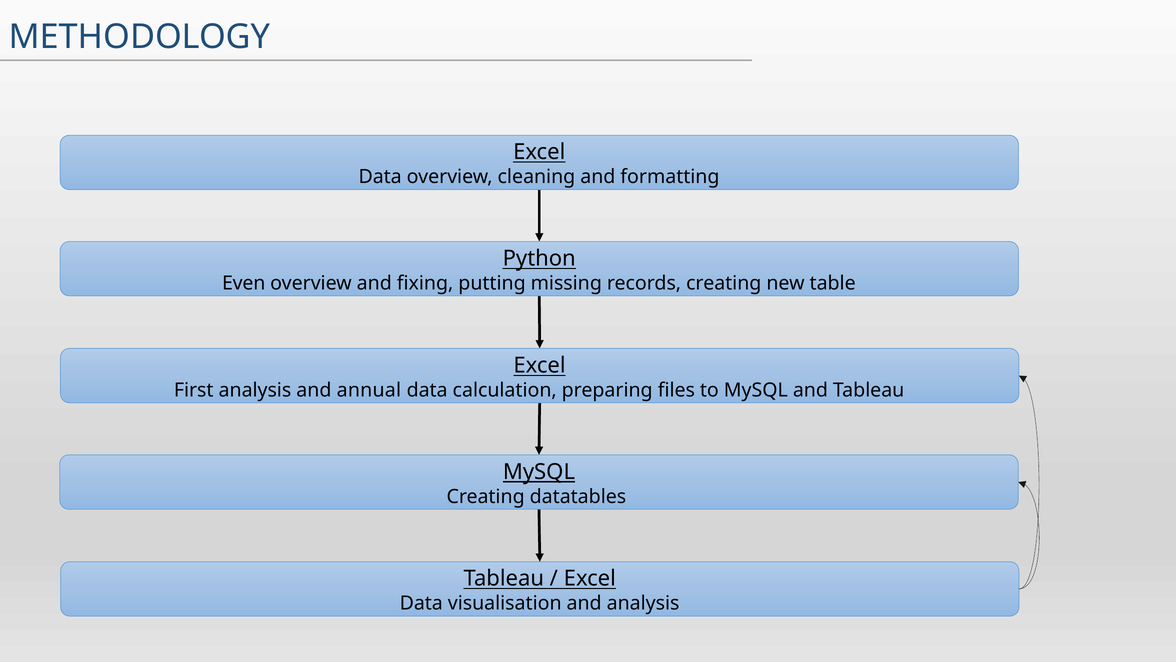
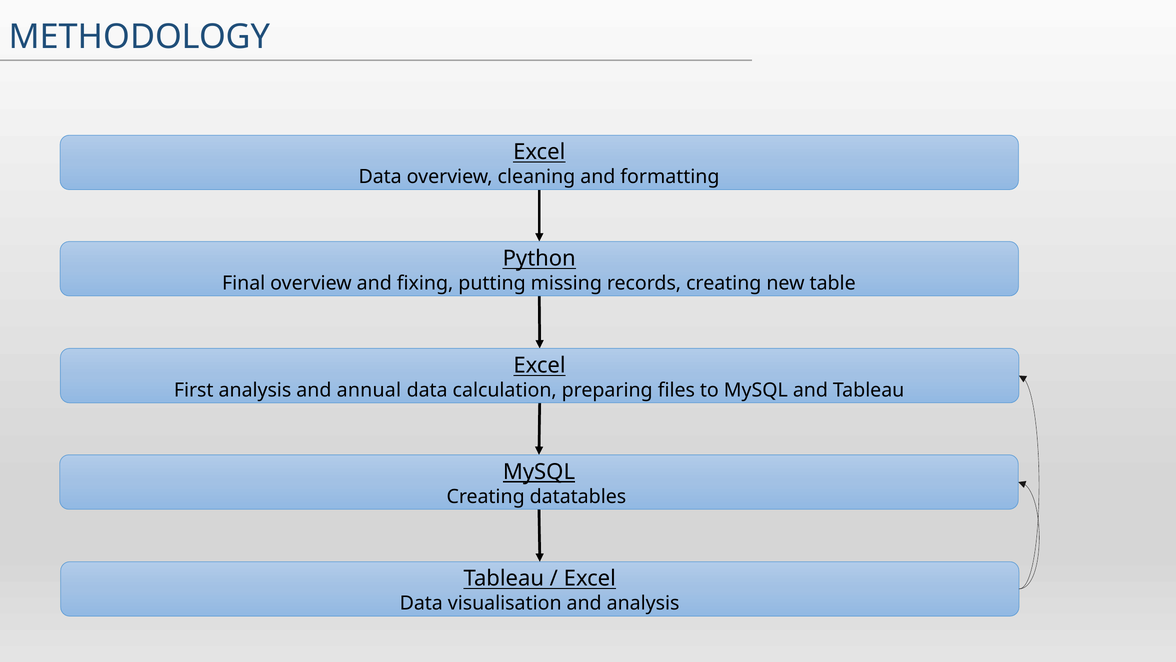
Even: Even -> Final (244, 283)
